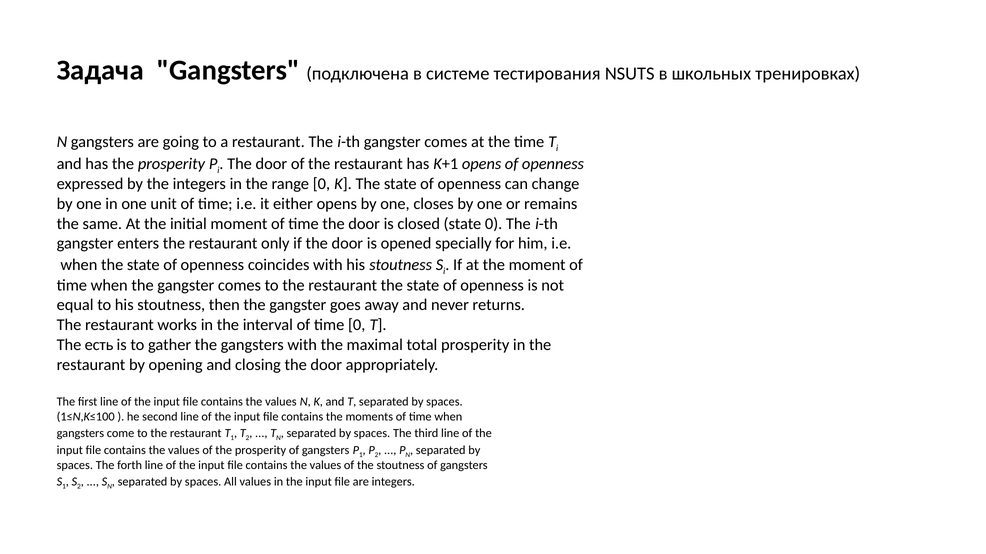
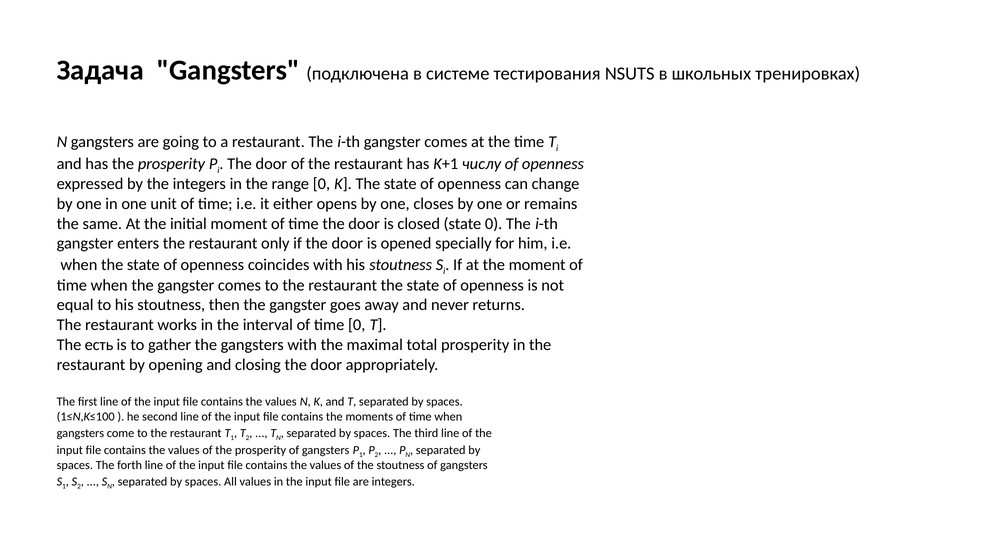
K+1 opens: opens -> числу (482, 164)
